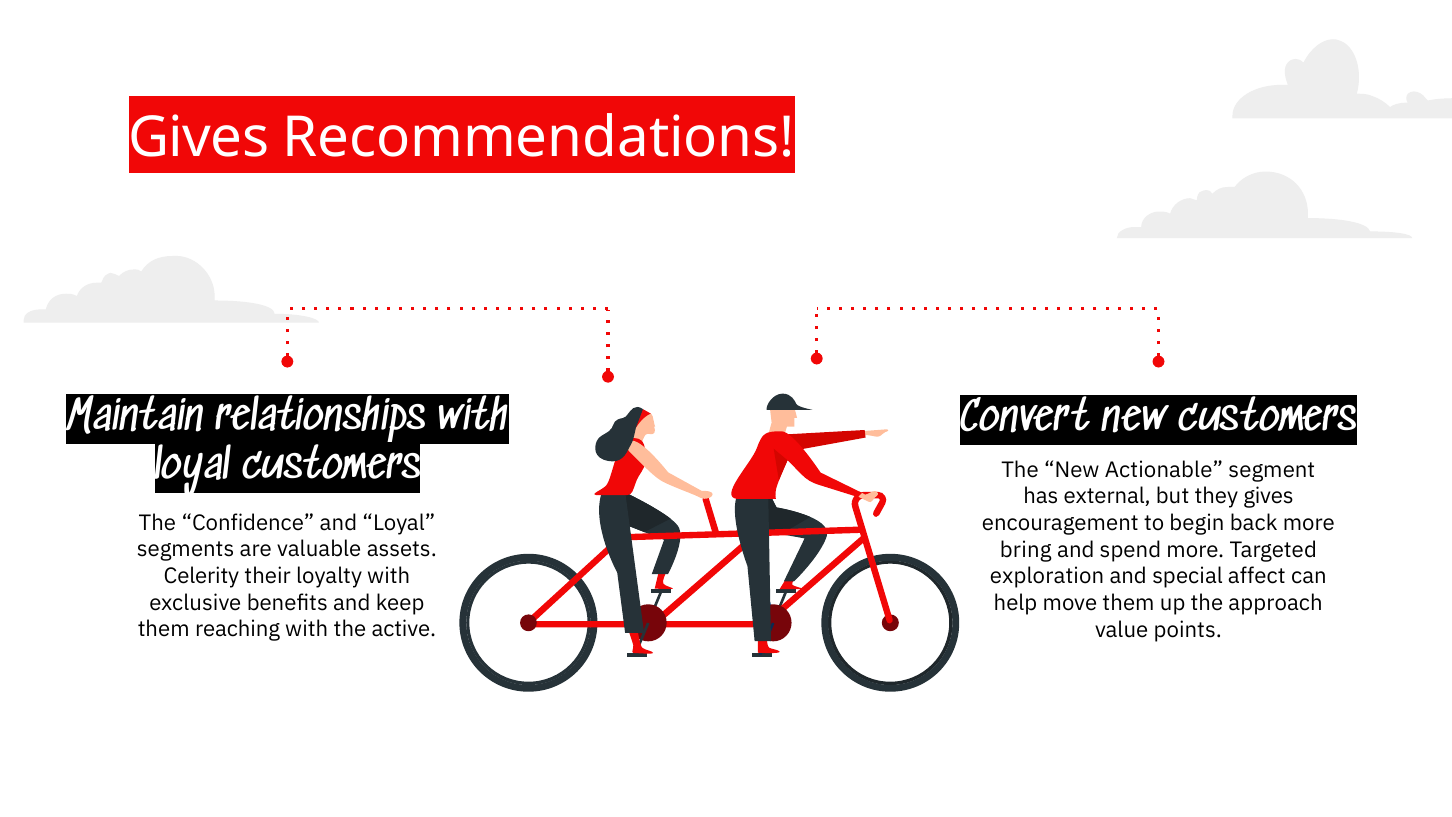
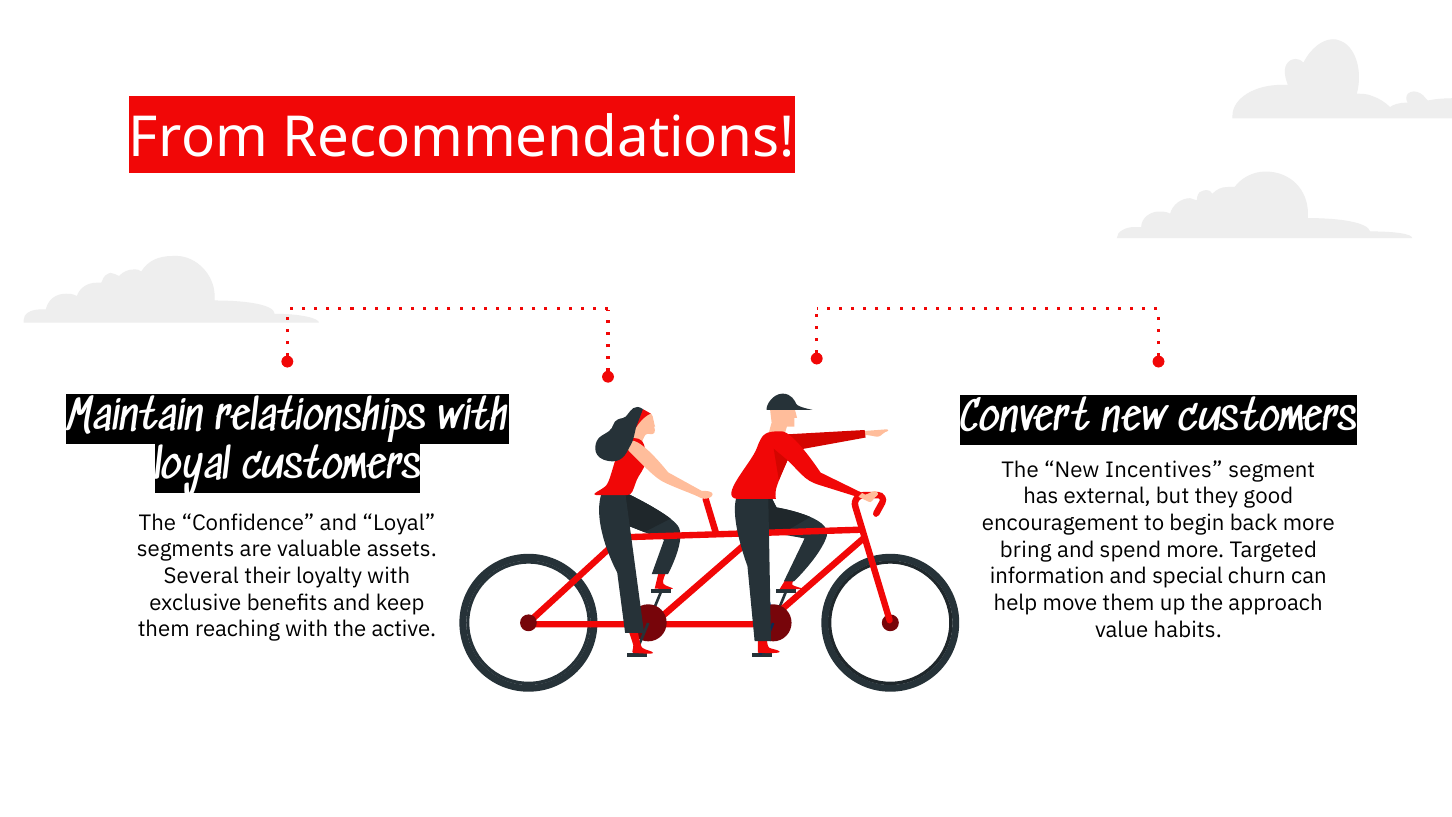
Gives: Gives -> From (198, 138)
Actionable: Actionable -> Incentives (1164, 470)
they gives: gives -> good (1268, 496)
Celerity: Celerity -> Several (201, 576)
exploration: exploration -> information (1047, 576)
affect: affect -> churn (1257, 576)
points: points -> habits (1188, 630)
